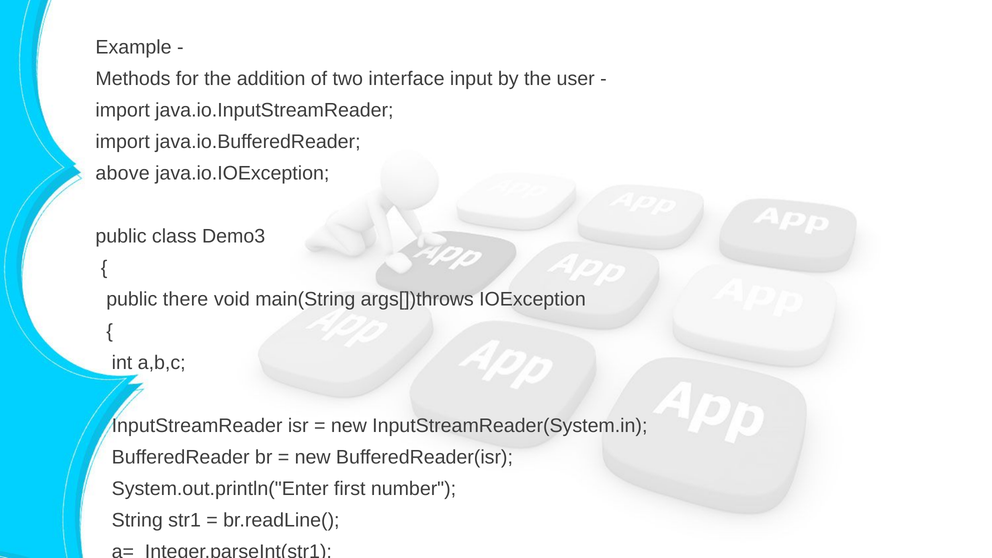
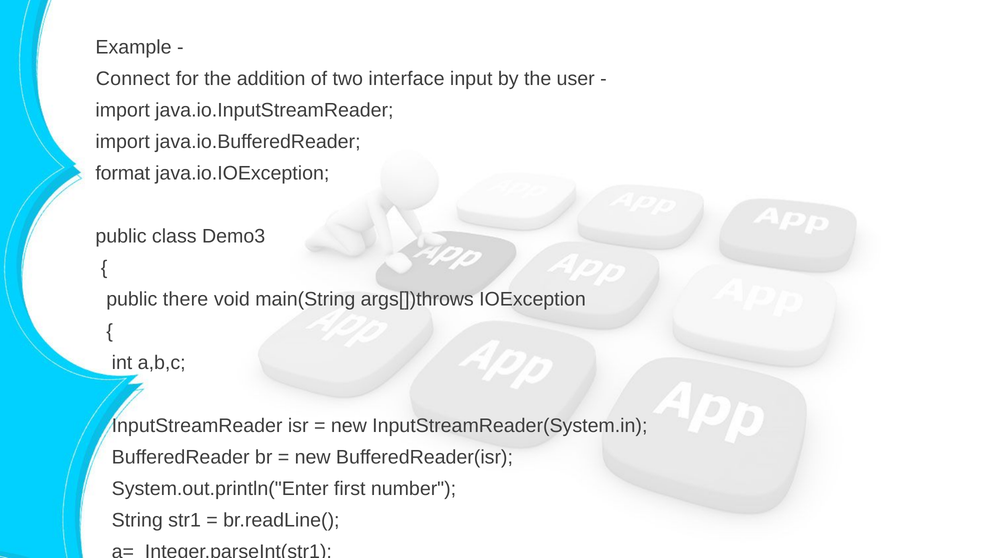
Methods: Methods -> Connect (133, 79)
above: above -> format (123, 173)
